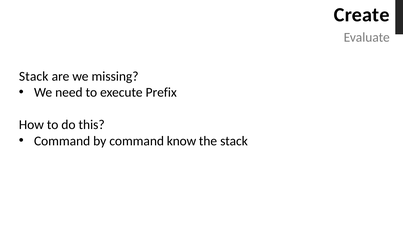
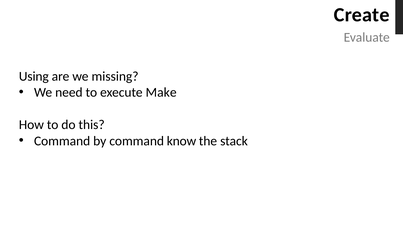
Stack: Stack -> Using (34, 76)
Prefix: Prefix -> Make (161, 92)
